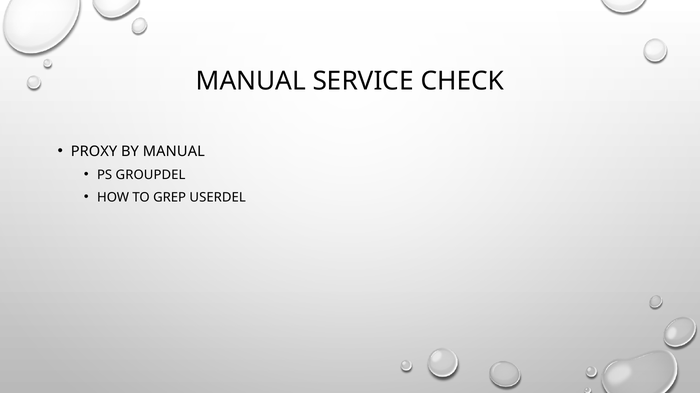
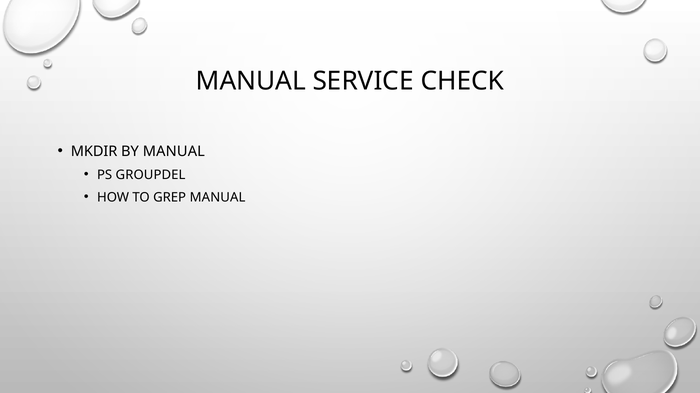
PROXY: PROXY -> MKDIR (94, 152)
GREP USERDEL: USERDEL -> MANUAL (218, 198)
